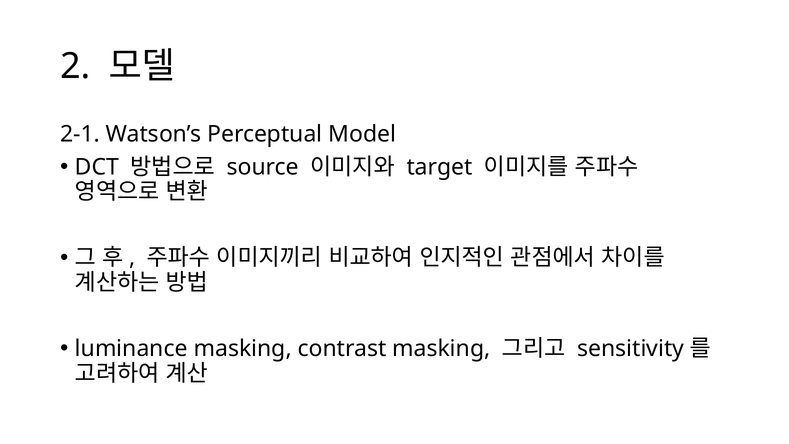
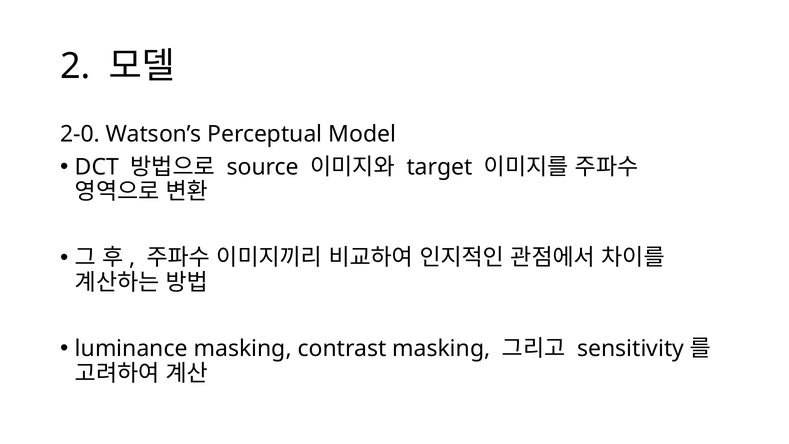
2-1: 2-1 -> 2-0 (80, 134)
